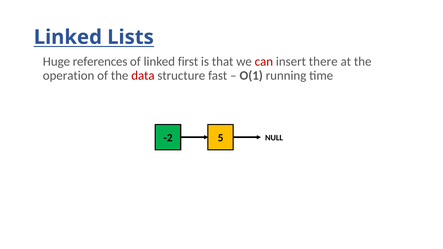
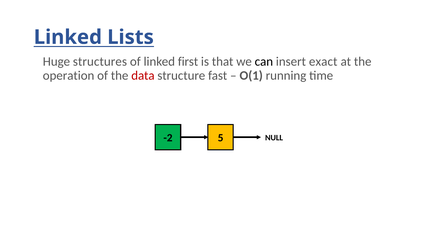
references: references -> structures (100, 62)
can colour: red -> black (264, 62)
there: there -> exact (323, 62)
